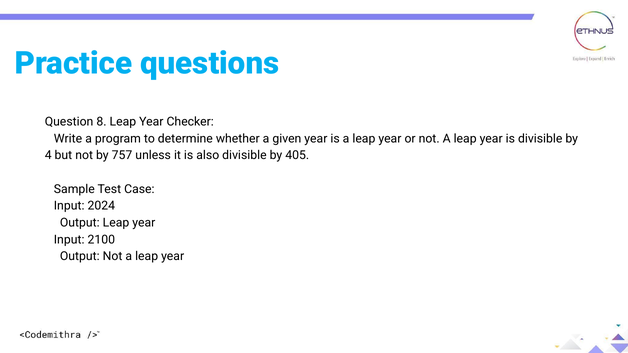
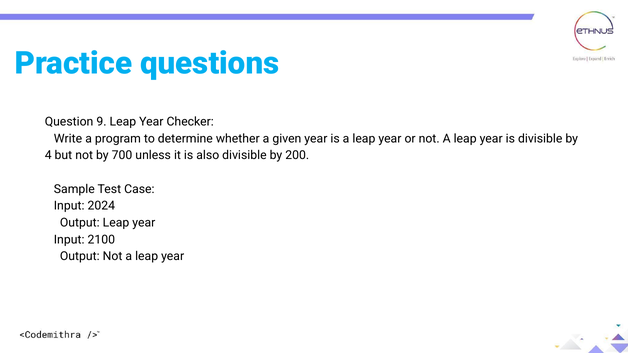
8: 8 -> 9 (102, 122)
757: 757 -> 700 (122, 155)
405: 405 -> 200 (297, 155)
